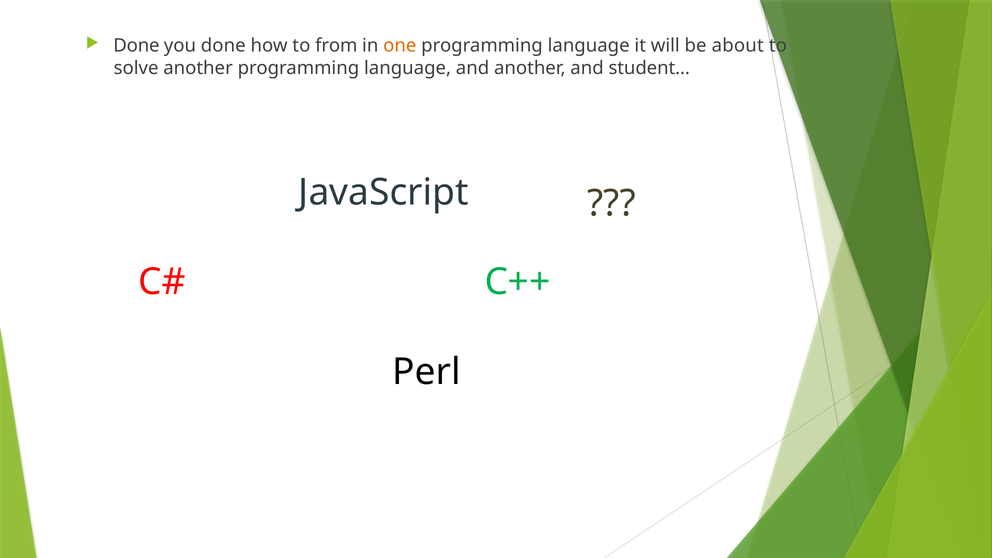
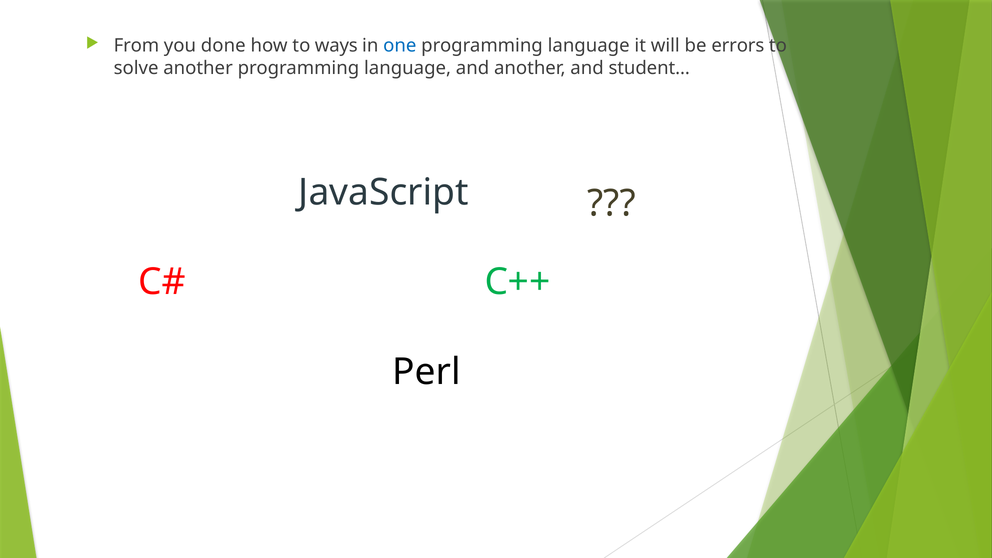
Done: Done -> From (136, 46)
from: from -> ways (336, 46)
one colour: orange -> blue (400, 46)
about: about -> errors (738, 46)
